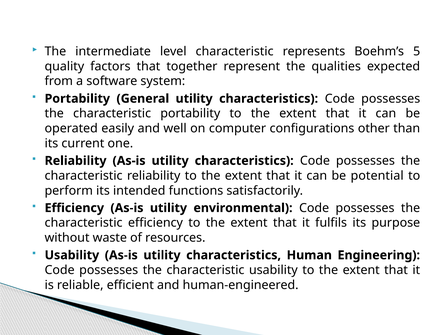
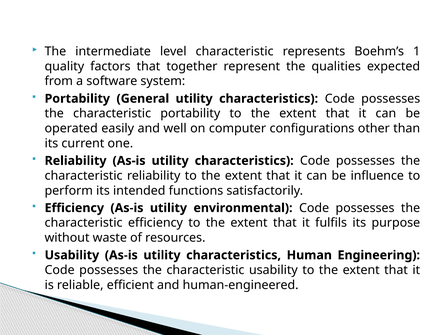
5: 5 -> 1 (417, 51)
potential: potential -> influence (377, 176)
